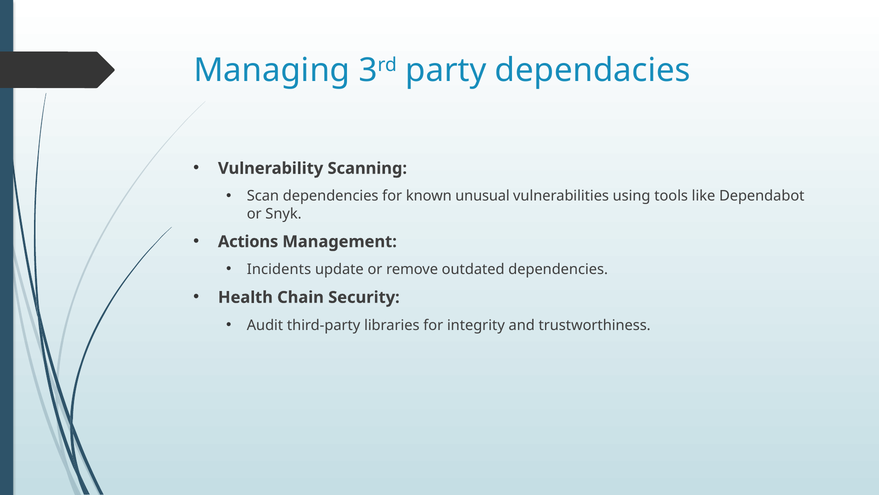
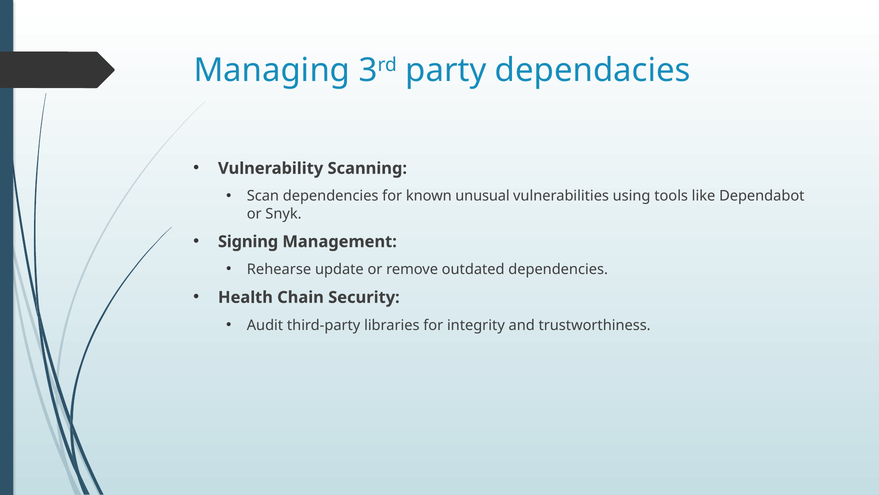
Actions: Actions -> Signing (248, 241)
Incidents: Incidents -> Rehearse (279, 269)
